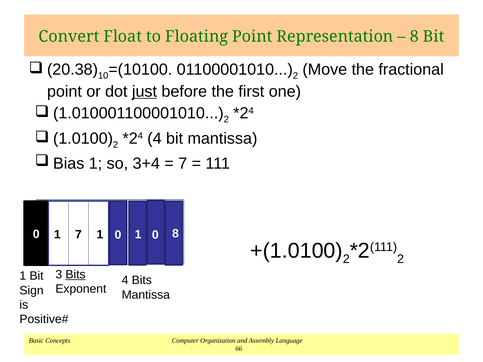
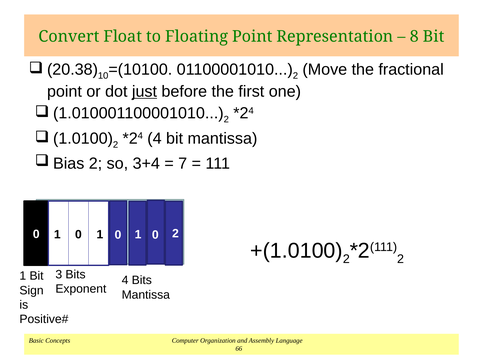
1: 1 -> 2 (95, 164)
7: 7 -> 0 (78, 235)
0 8: 8 -> 2 (175, 234)
Bits underline: present -> none (76, 275)
